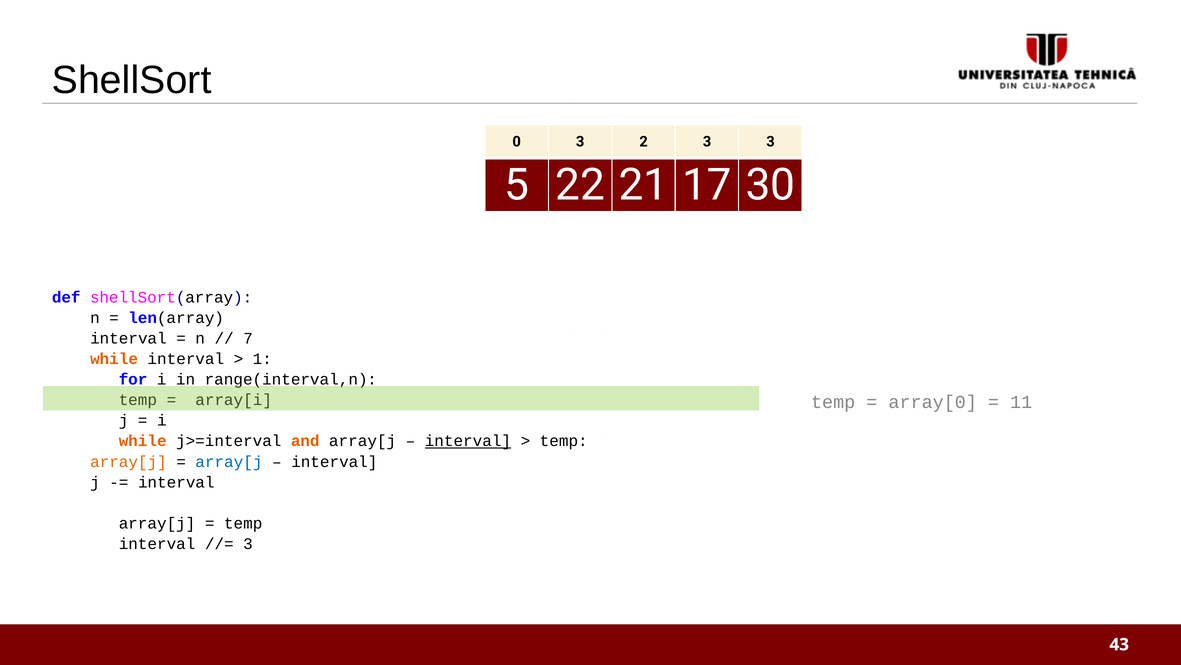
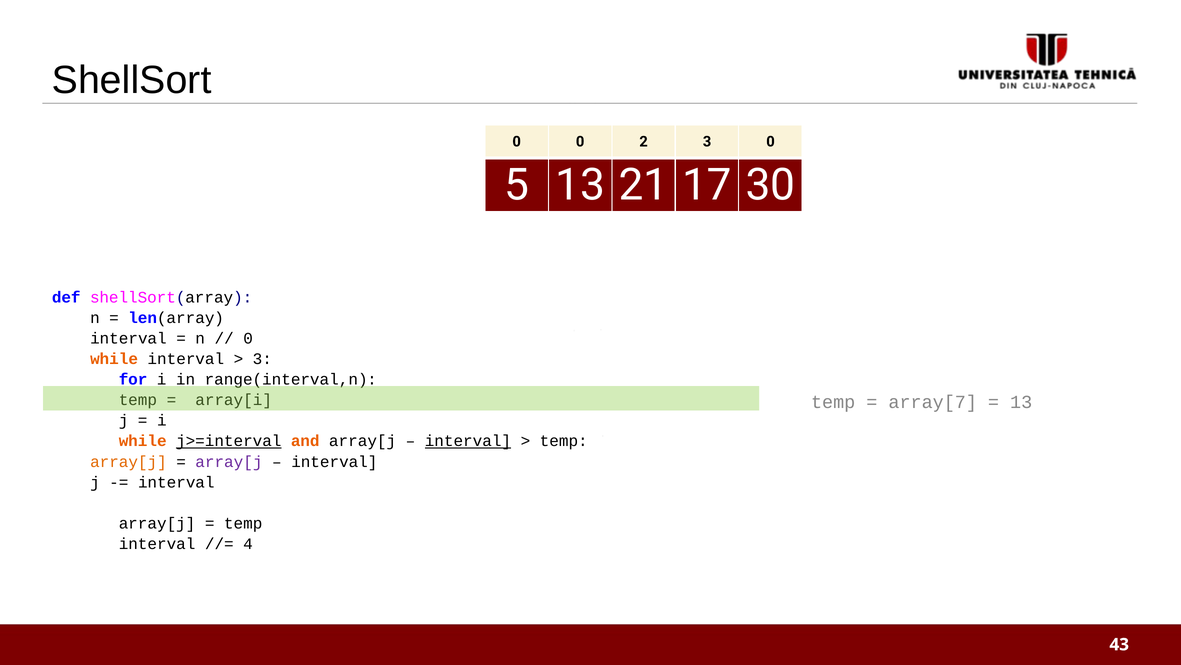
0 3: 3 -> 0 (580, 141)
3 3: 3 -> 0 (771, 141)
5 22: 22 -> 13 (580, 185)
7: 7 -> 0 (248, 338)
1: 1 -> 3 (262, 359)
array[0: array[0 -> array[7 (933, 402)
11: 11 -> 13 (1021, 402)
j>=interval underline: none -> present (229, 441)
array[j colour: blue -> purple (229, 461)
3: 3 -> 4 (248, 543)
